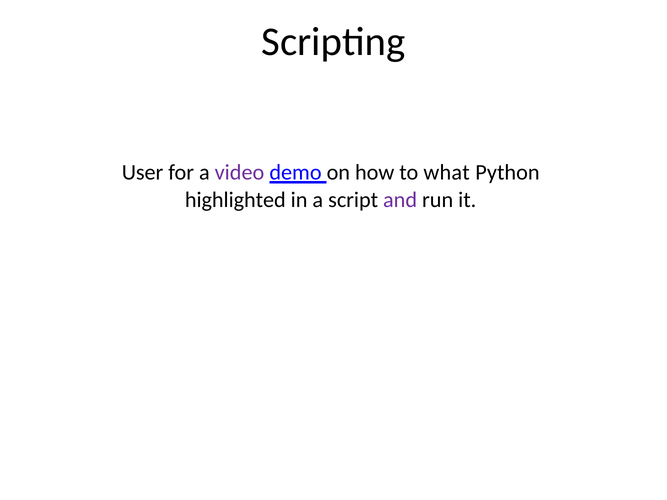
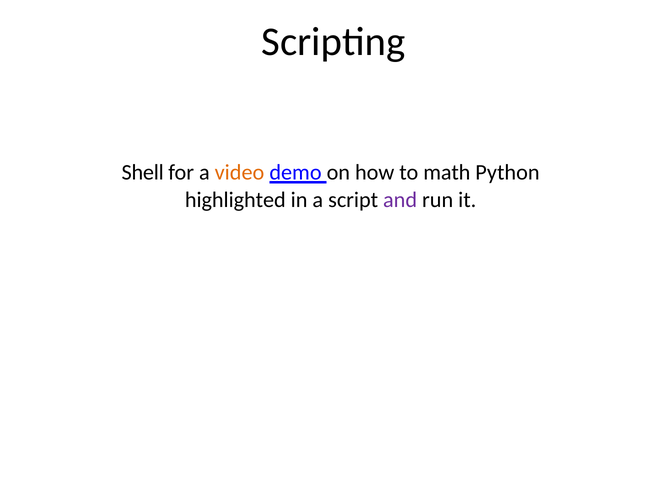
User: User -> Shell (143, 173)
video colour: purple -> orange (239, 173)
what: what -> math (447, 173)
